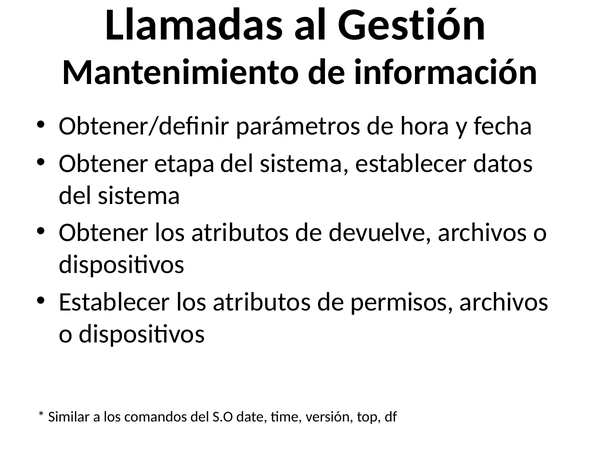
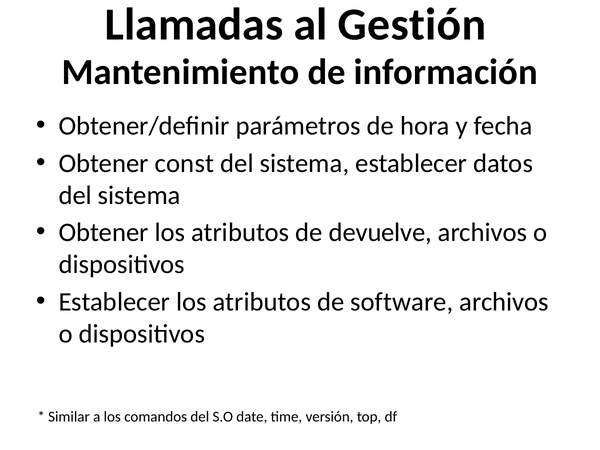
etapa: etapa -> const (184, 163)
permisos: permisos -> software (402, 302)
